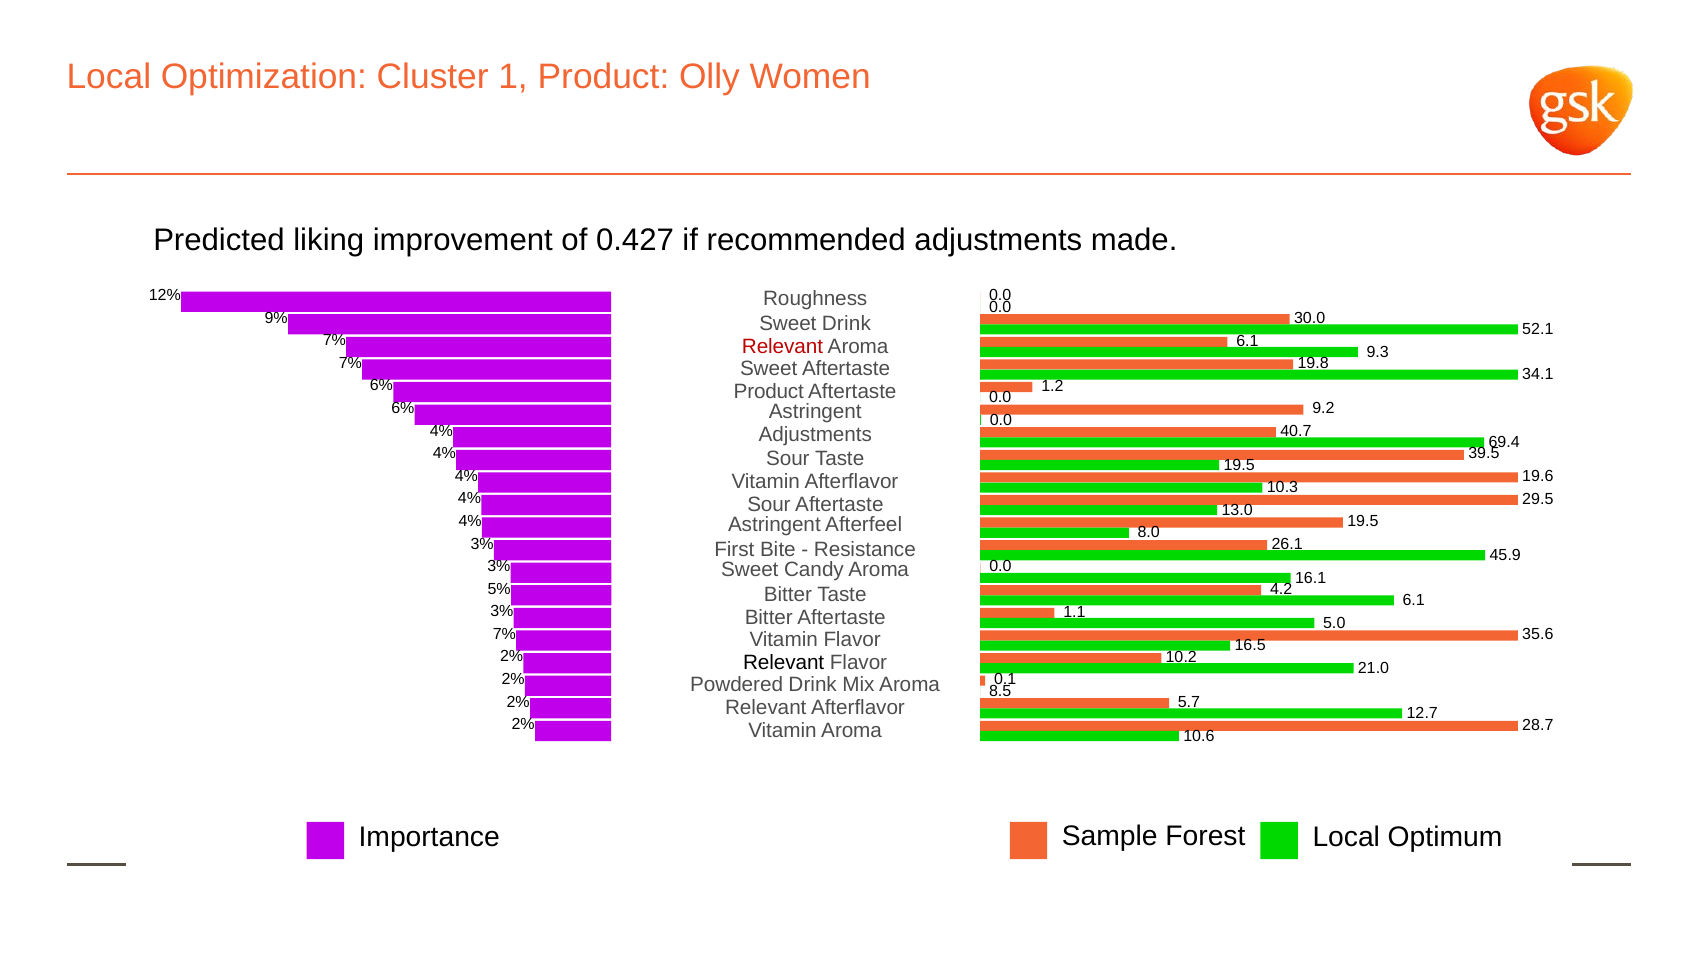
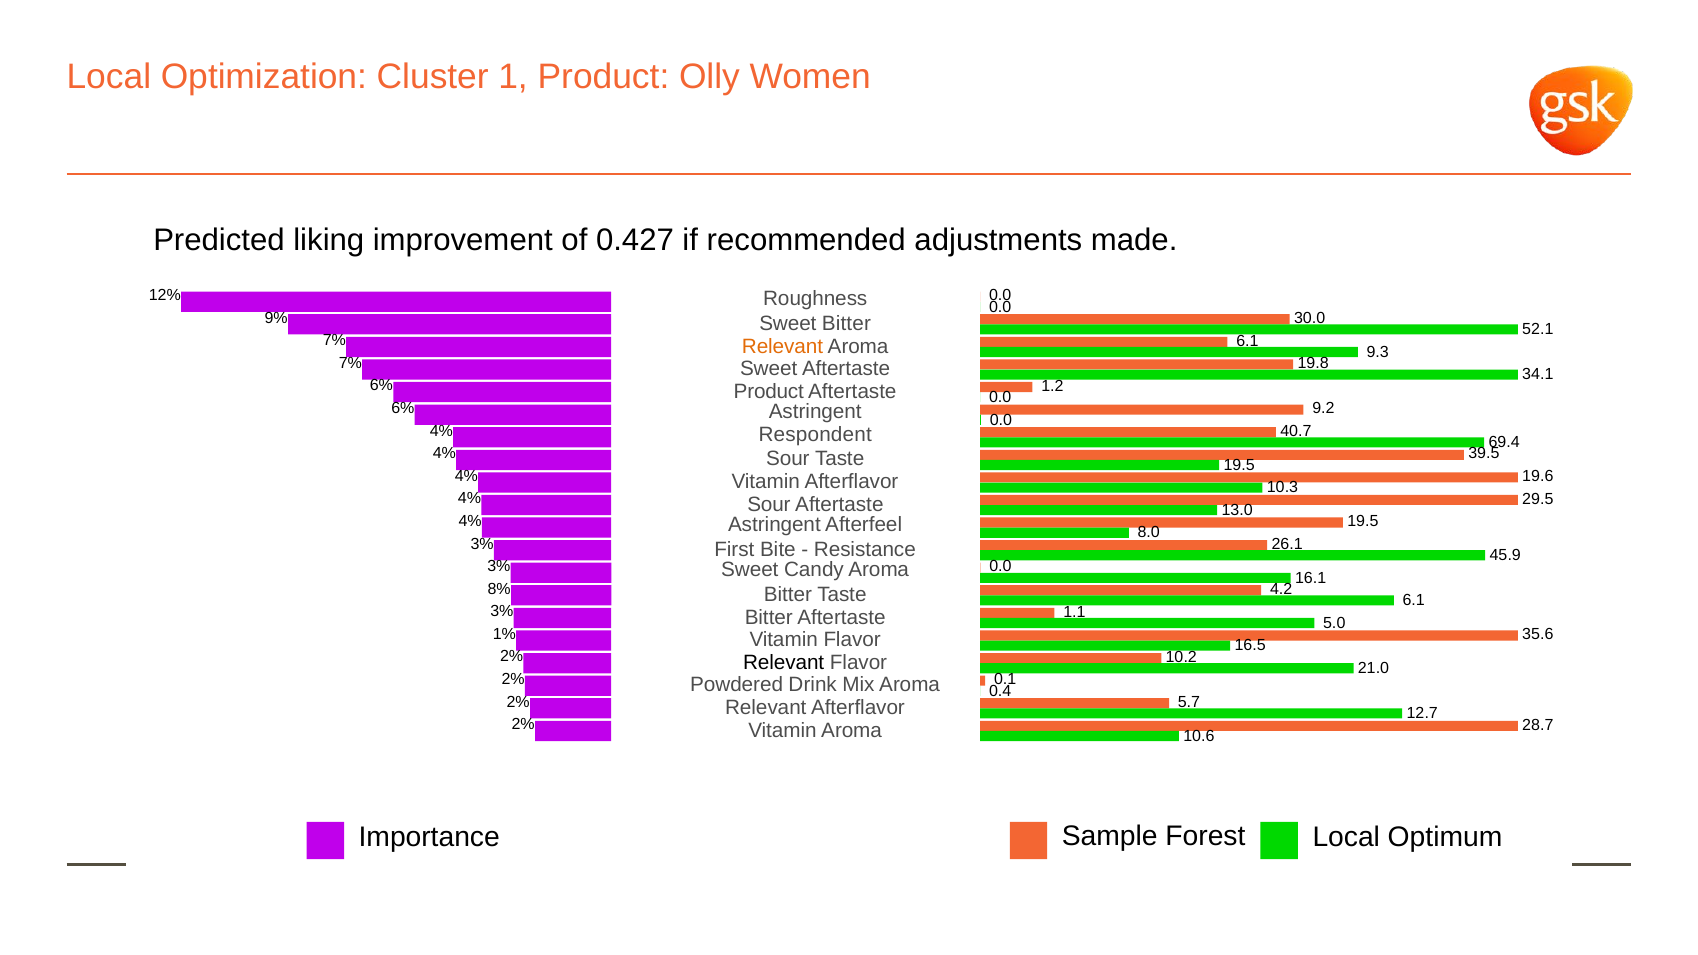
Sweet Drink: Drink -> Bitter (846, 324)
Relevant colour: red -> orange (782, 346)
Adjustments: Adjustments -> Respondent (815, 434)
5%: 5% -> 8% (499, 589)
7%: 7% -> 1% (504, 634)
8.5: 8.5 -> 0.4 (1000, 691)
